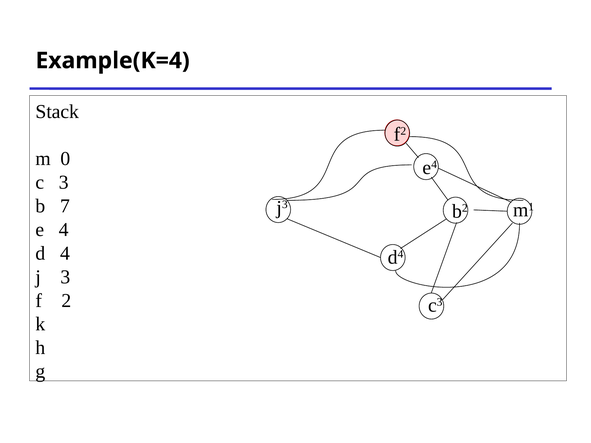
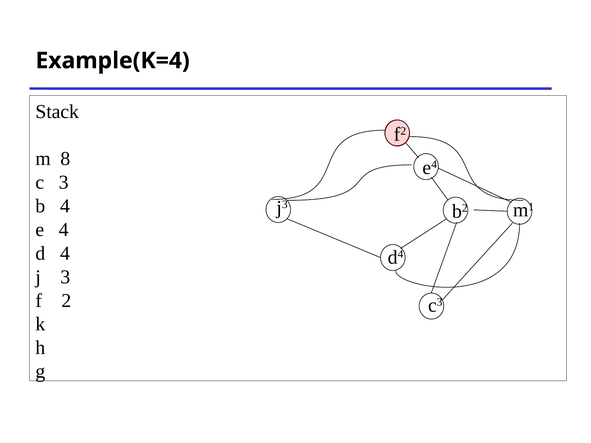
0: 0 -> 8 (66, 159)
b 7: 7 -> 4 (65, 206)
